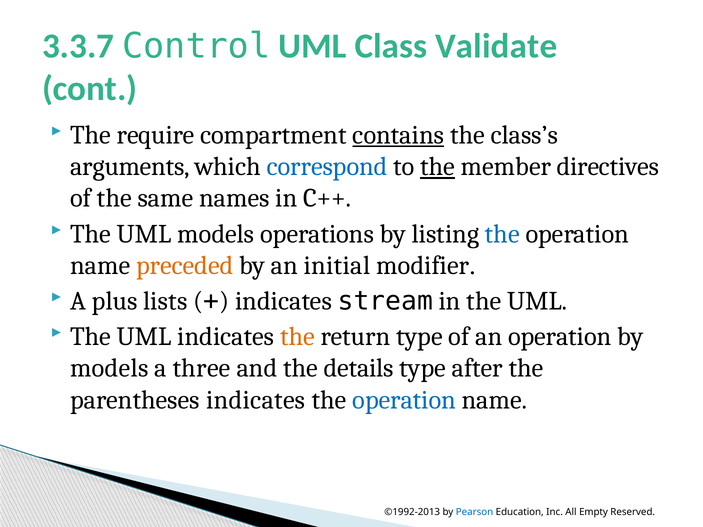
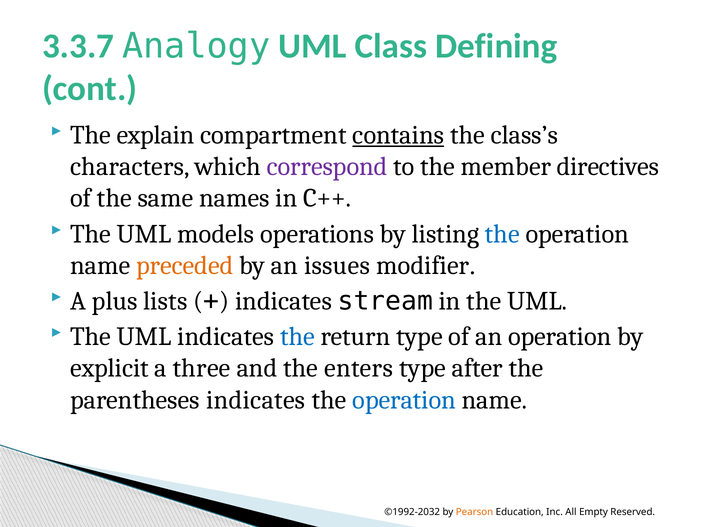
Control: Control -> Analogy (196, 46)
Validate: Validate -> Defining (496, 46)
require: require -> explain (156, 135)
arguments: arguments -> characters (130, 167)
correspond colour: blue -> purple (327, 167)
the underline: present -> none (438, 167)
initial: initial -> issues (337, 266)
the colour: orange -> blue (297, 337)
models: models -> explicit (110, 368)
details: details -> enters (359, 368)
©1992-2013: ©1992-2013 -> ©1992-2032 (412, 512)
Pearson colour: blue -> orange (475, 512)
